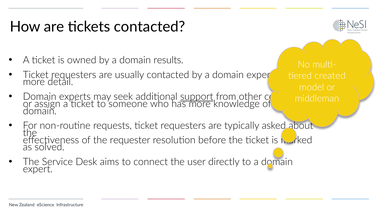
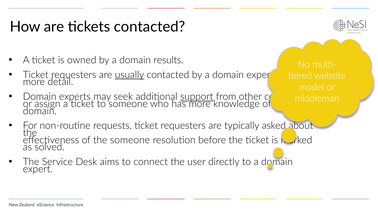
usually underline: none -> present (130, 75)
created: created -> website (330, 76)
the requester: requester -> someone (130, 140)
